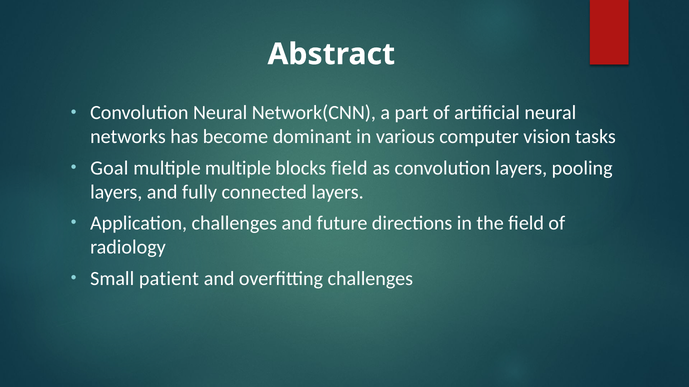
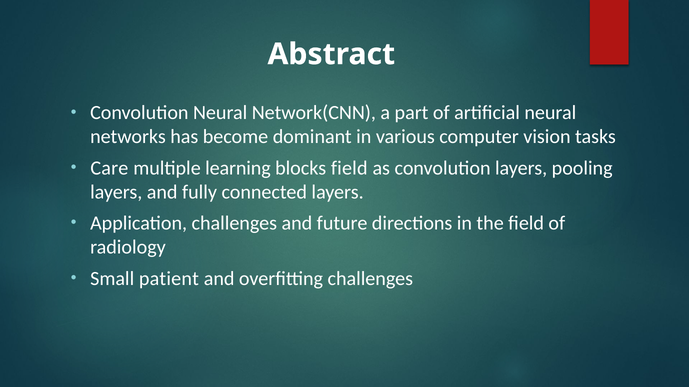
Goal: Goal -> Care (109, 168)
multiple multiple: multiple -> learning (238, 168)
